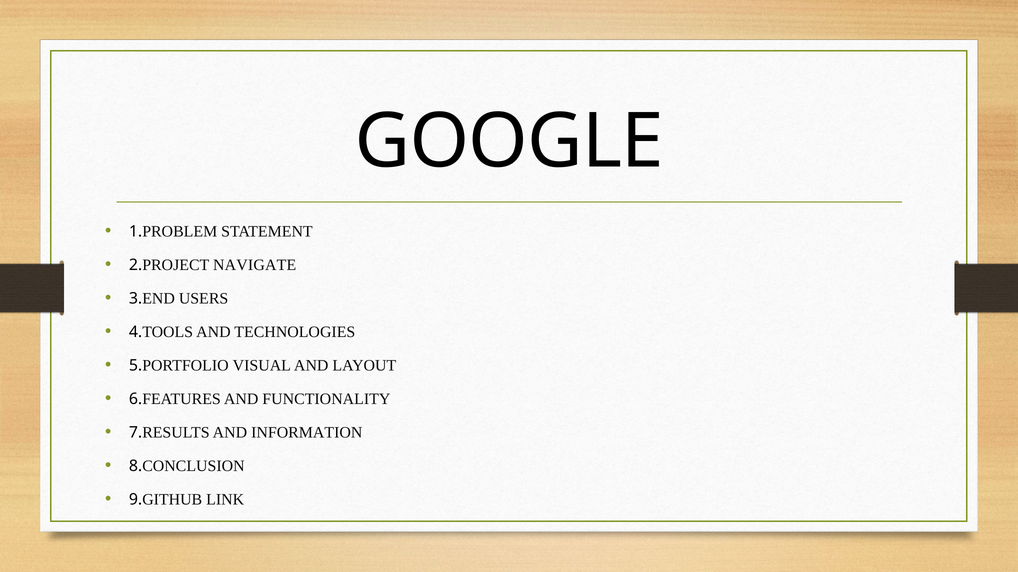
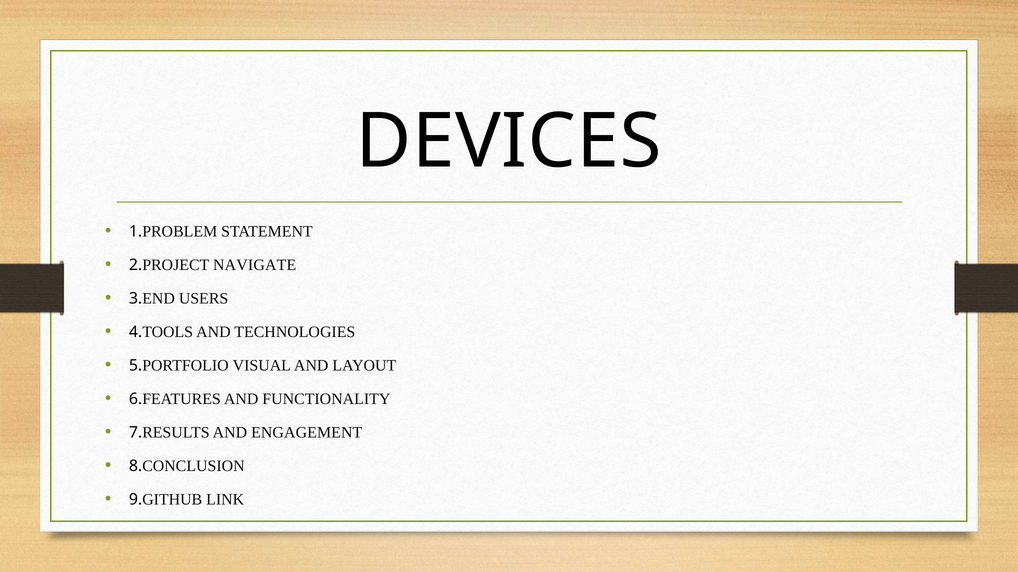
GOOGLE: GOOGLE -> DEVICES (509, 142)
INFORMATION: INFORMATION -> ENGAGEMENT (307, 433)
